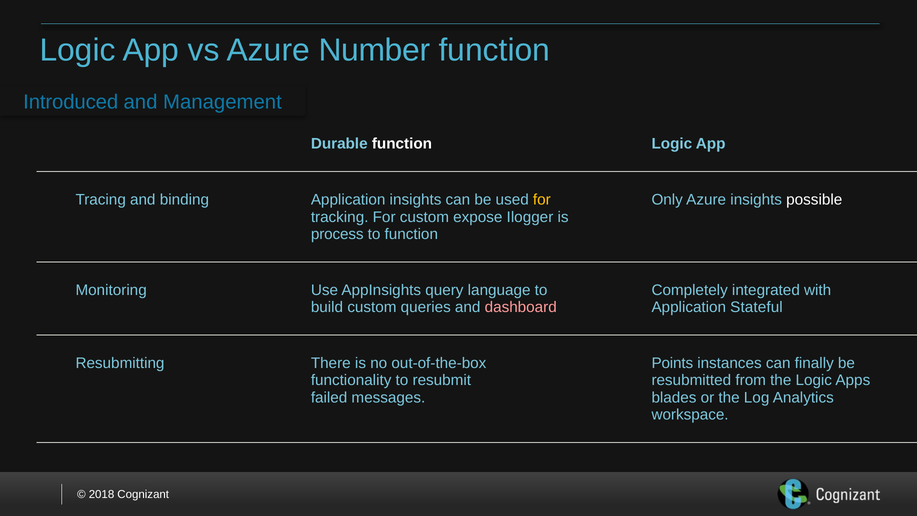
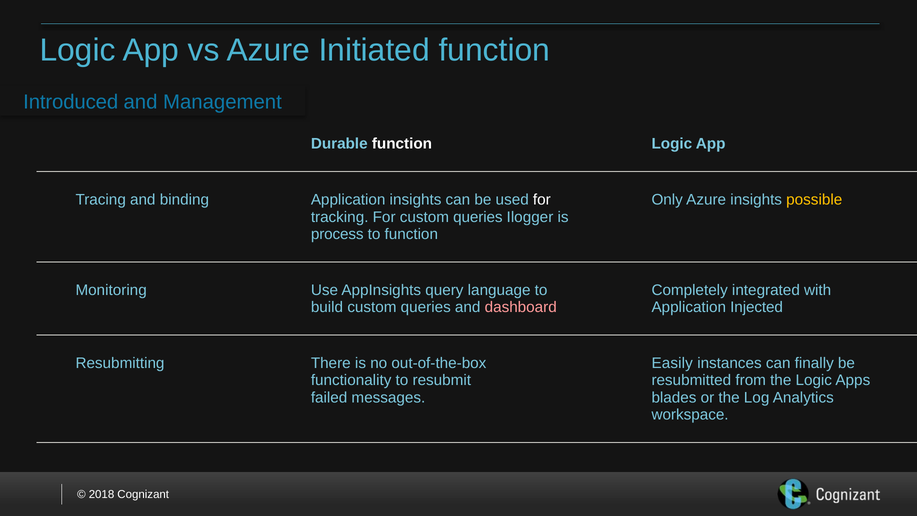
Number: Number -> Initiated (374, 50)
for colour: yellow -> white (542, 200)
possible colour: white -> yellow (814, 200)
For custom expose: expose -> queries (478, 217)
Stateful: Stateful -> Injected (757, 307)
Points: Points -> Easily (672, 363)
